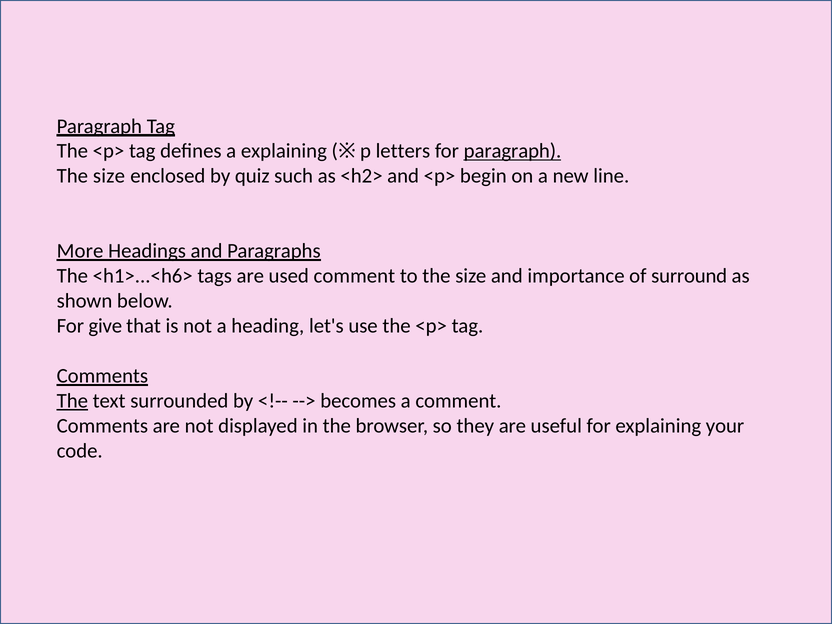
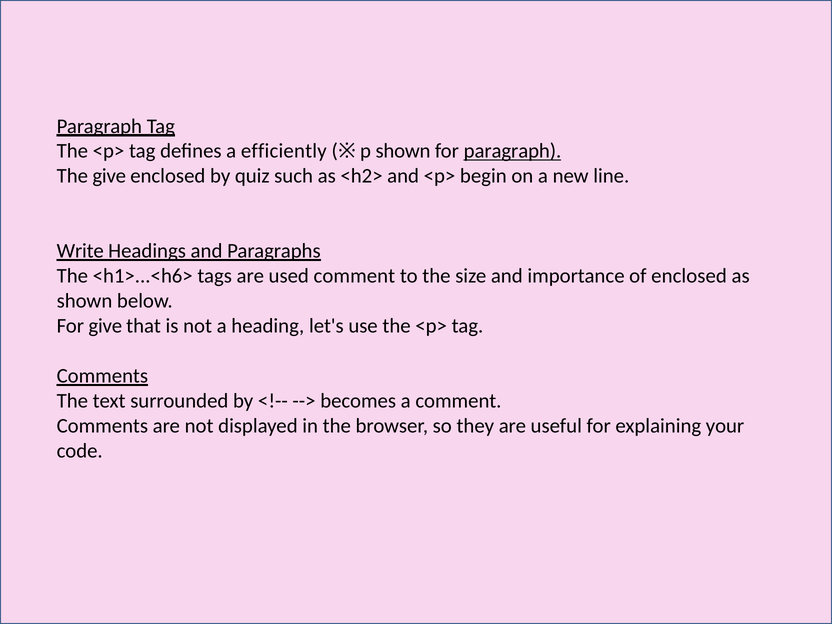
a explaining: explaining -> efficiently (284, 151)
p letters: letters -> shown (403, 151)
size: size -> give (109, 176)
More: More -> Write (80, 251)
of surround: surround -> enclosed (689, 276)
The underline: present -> none (72, 401)
